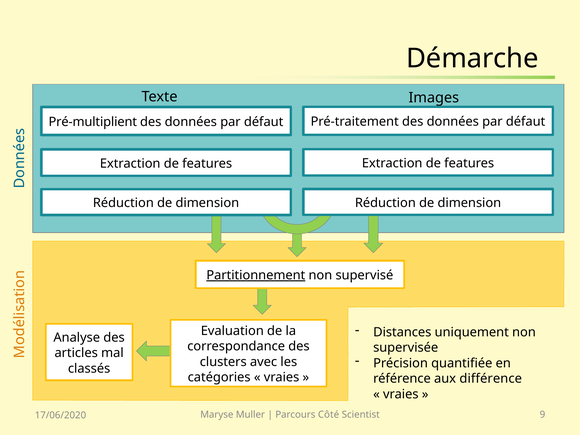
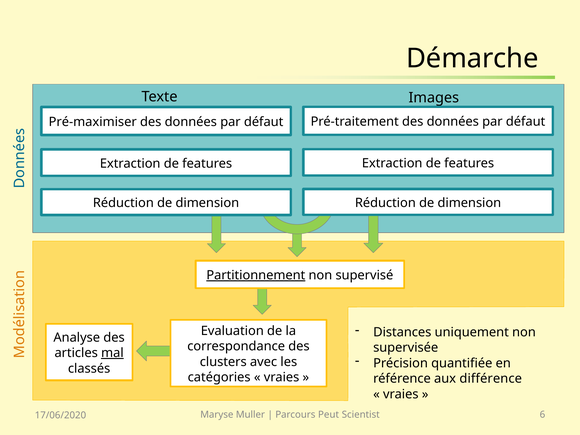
Pré-multiplient: Pré-multiplient -> Pré-maximiser (93, 122)
mal underline: none -> present (112, 353)
Côté: Côté -> Peut (329, 415)
9: 9 -> 6 (542, 415)
